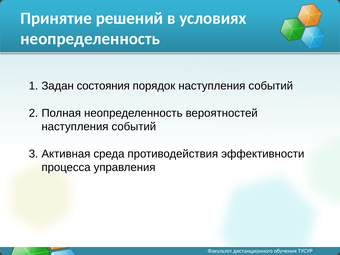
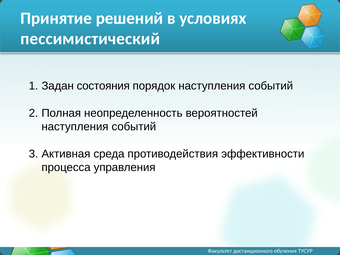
неопределенность: неопределенность -> пессимистический (90, 39)
